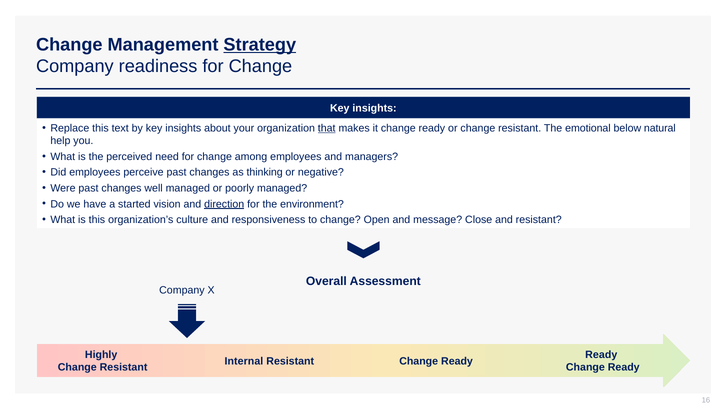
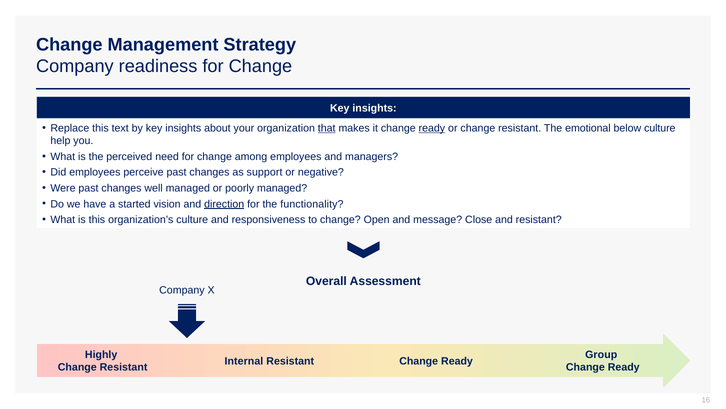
Strategy underline: present -> none (260, 45)
ready underline: none -> present (432, 128)
below natural: natural -> culture (660, 128)
thinking: thinking -> support (265, 172)
environment: environment -> functionality (312, 204)
Ready: Ready -> Group (601, 354)
